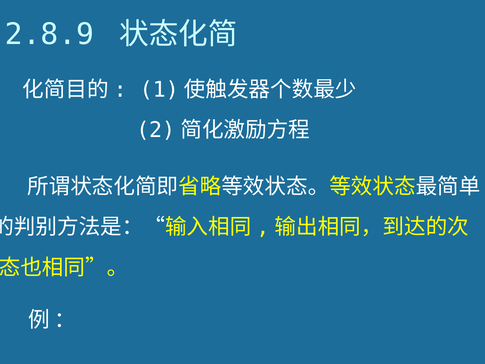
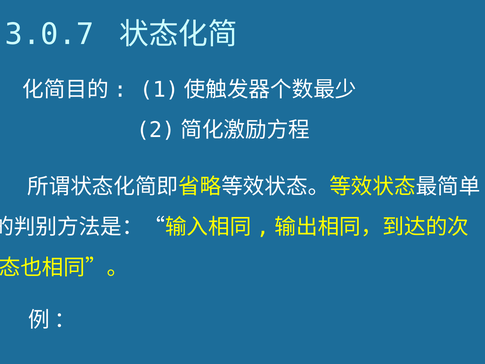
2.8.9: 2.8.9 -> 3.0.7 (49, 34)
